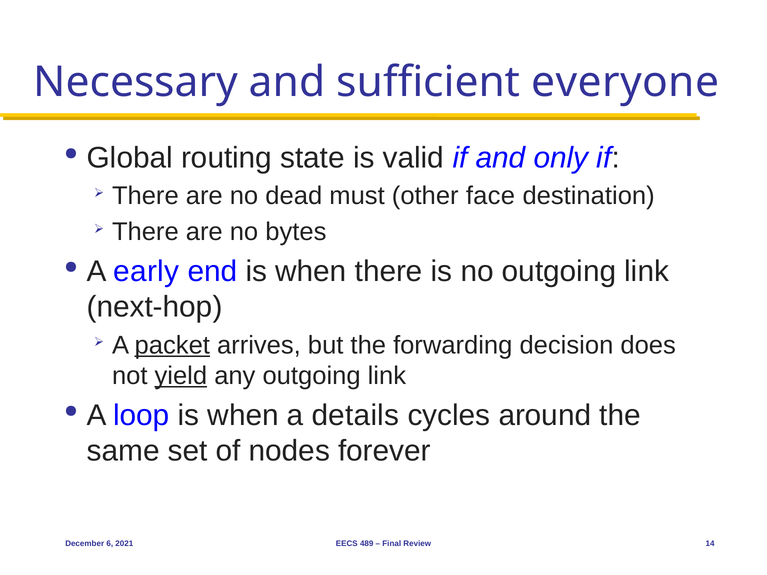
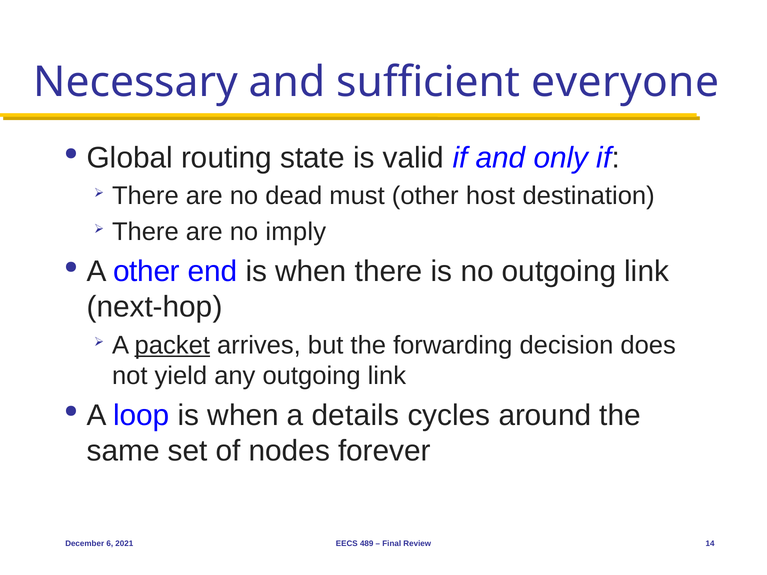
face: face -> host (490, 196)
bytes: bytes -> imply (296, 232)
A early: early -> other (147, 271)
yield underline: present -> none (181, 376)
